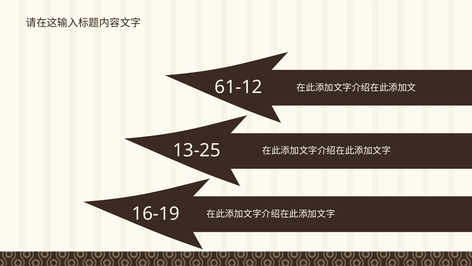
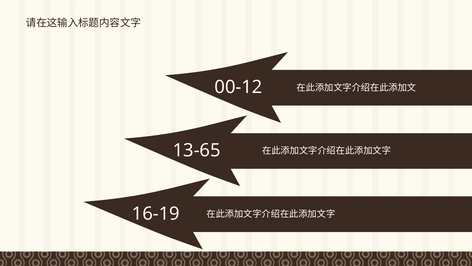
61-12: 61-12 -> 00-12 (239, 87)
13-25: 13-25 -> 13-65 (197, 150)
